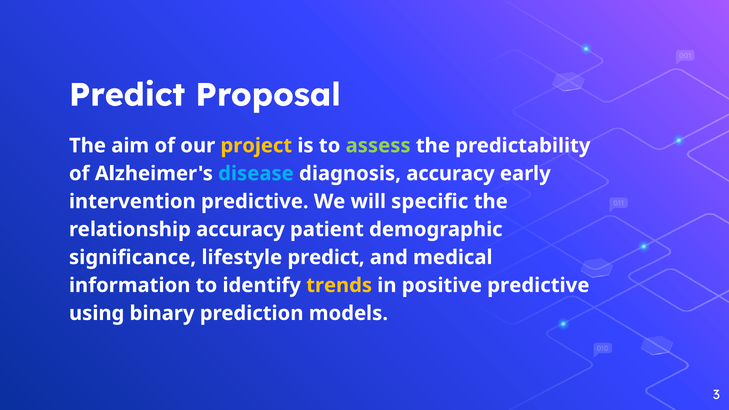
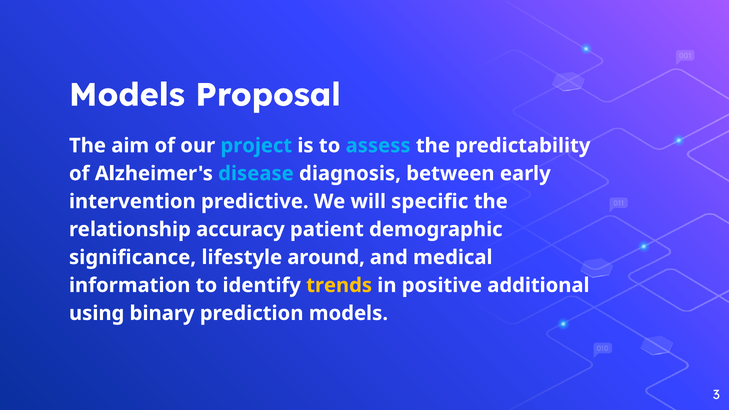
Predict: Predict -> Models (127, 95)
project colour: yellow -> light blue (256, 146)
assess colour: light green -> light blue (378, 146)
diagnosis accuracy: accuracy -> between (450, 174)
lifestyle predict: predict -> around (326, 257)
positive predictive: predictive -> additional (538, 285)
